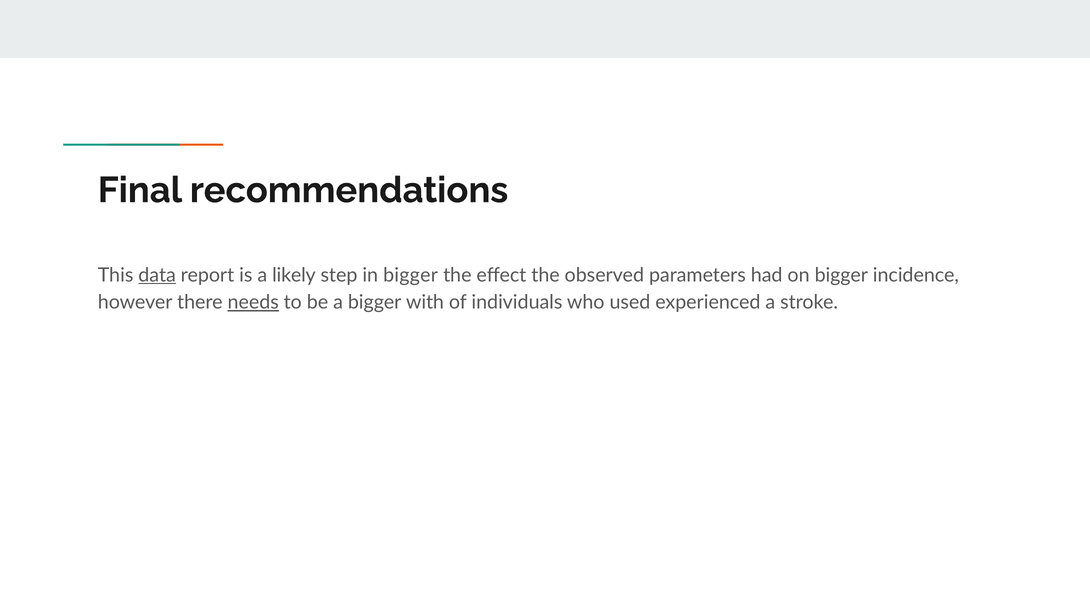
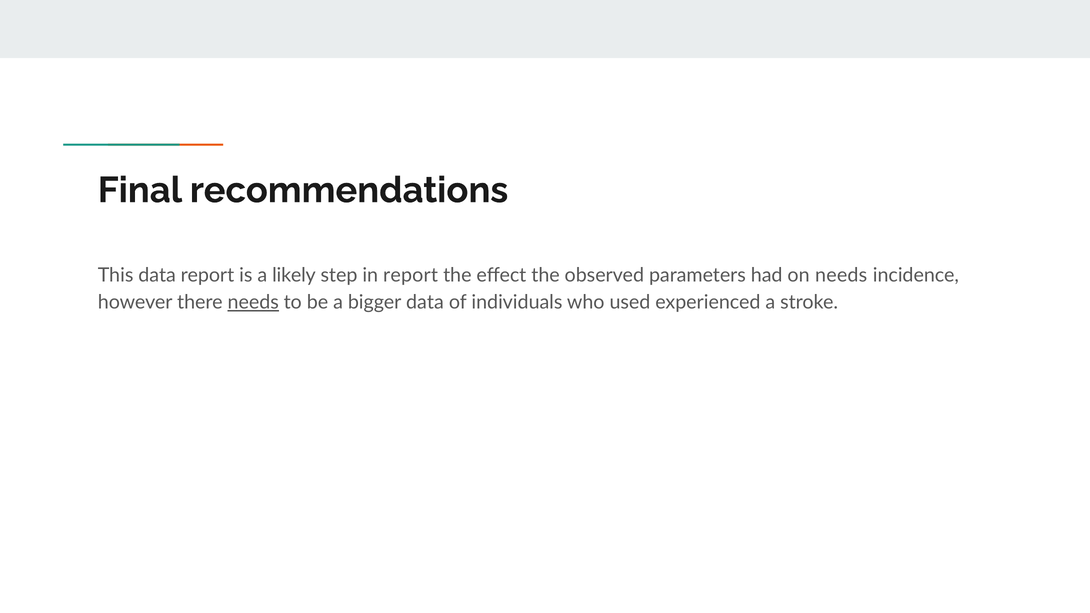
data underline: present -> none (157, 275)
in bigger: bigger -> report (411, 275)
on bigger: bigger -> needs (841, 275)
bigger with: with -> data (425, 302)
